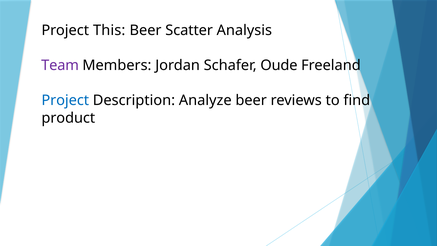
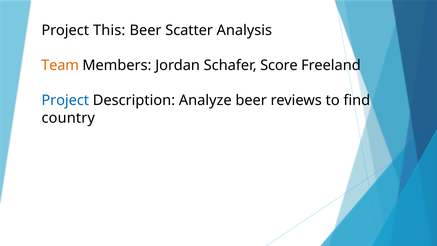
Team colour: purple -> orange (60, 65)
Oude: Oude -> Score (279, 65)
product: product -> country (68, 118)
